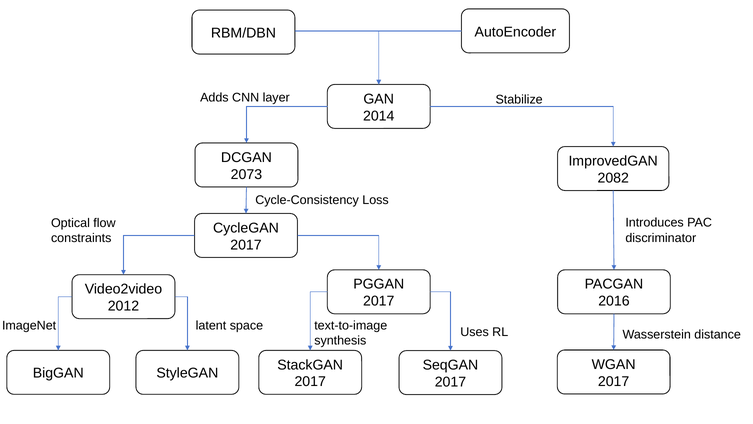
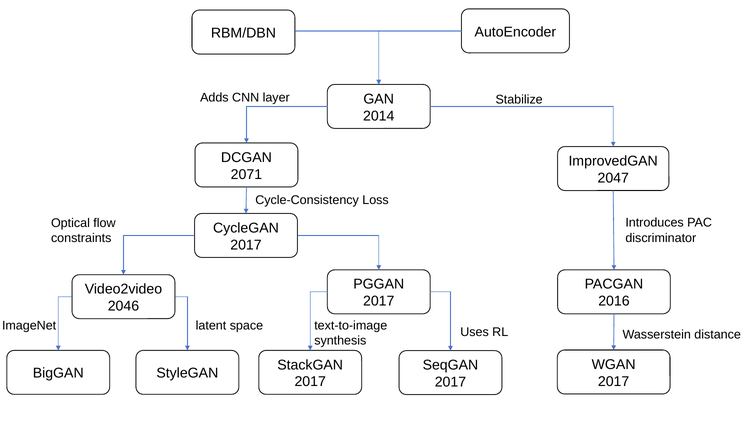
2073: 2073 -> 2071 (246, 174)
2082: 2082 -> 2047 (613, 178)
2012: 2012 -> 2046 (123, 306)
